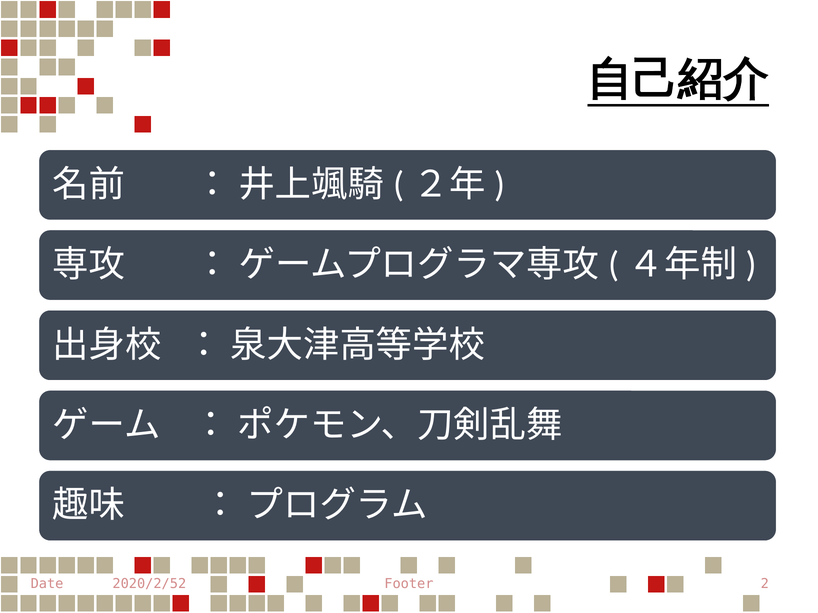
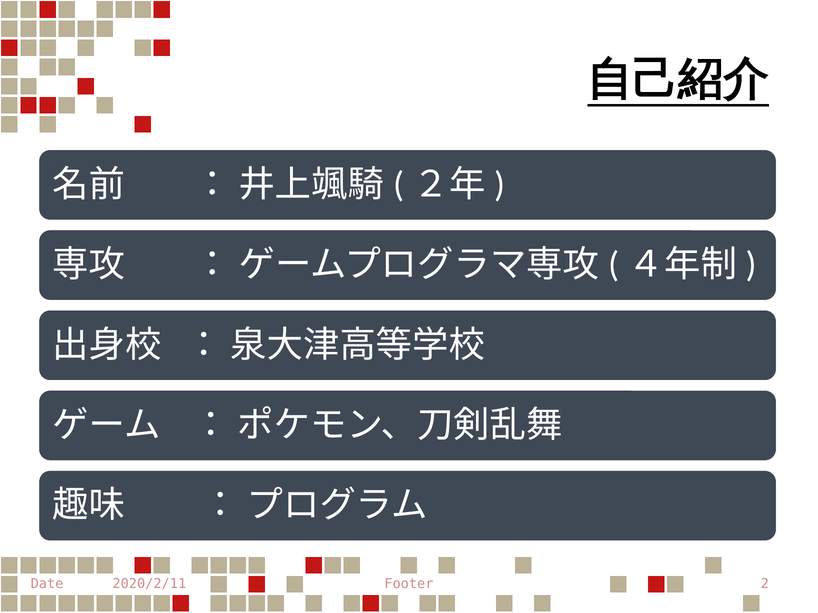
2020/2/52: 2020/2/52 -> 2020/2/11 (149, 584)
